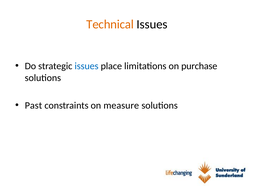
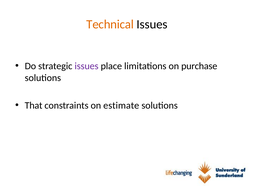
issues colour: blue -> purple (87, 66)
Past: Past -> That (34, 106)
measure: measure -> estimate (121, 106)
